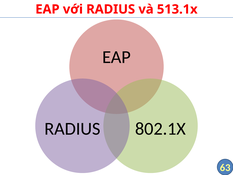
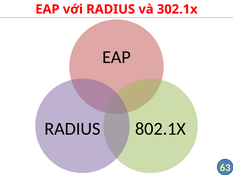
513.1x: 513.1x -> 302.1x (177, 9)
